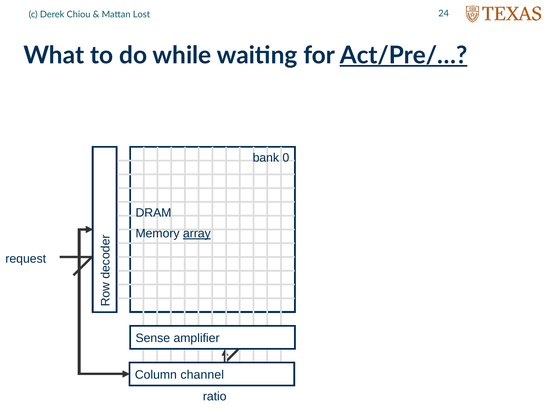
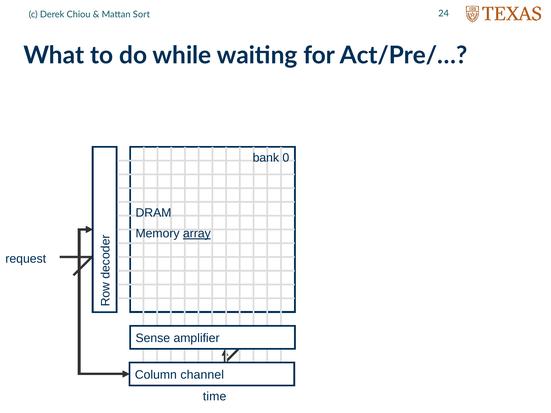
Lost: Lost -> Sort (141, 15)
Act/Pre/… underline: present -> none (404, 55)
ratio: ratio -> time (215, 397)
